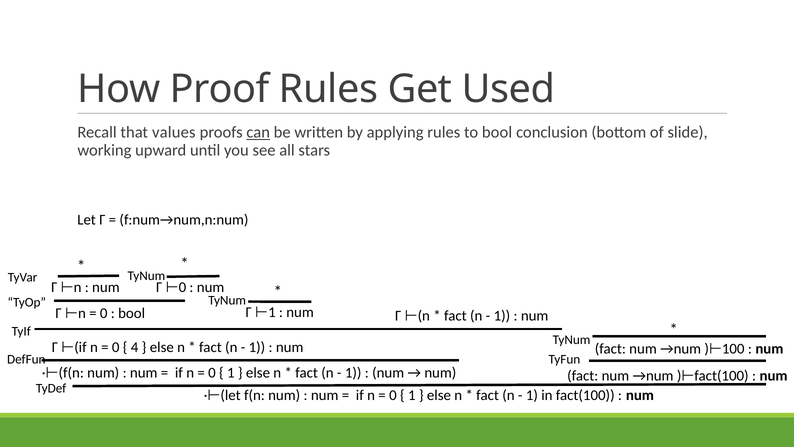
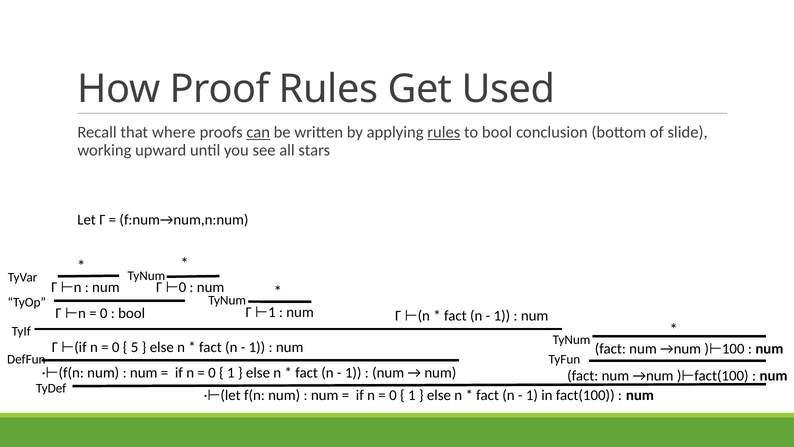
values: values -> where (174, 132)
rules underline: none -> present (444, 132)
4: 4 -> 5 (135, 347)
